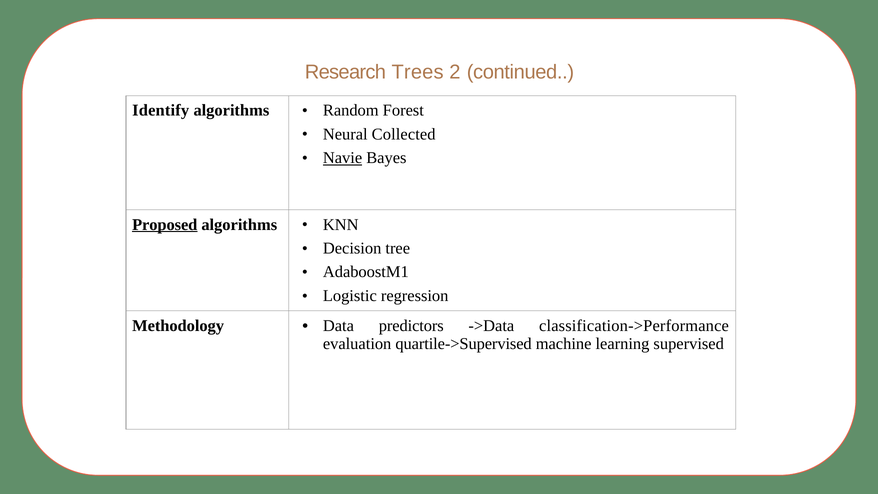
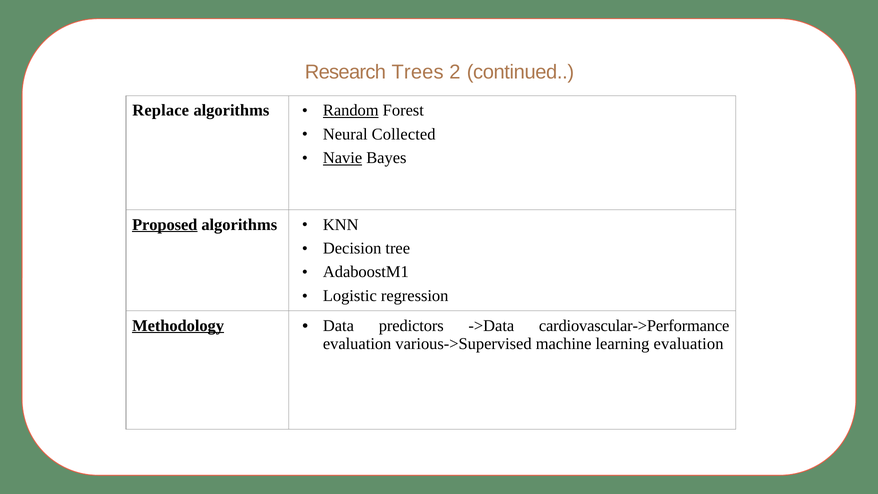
Identify: Identify -> Replace (161, 110)
Random underline: none -> present (351, 110)
Methodology underline: none -> present (178, 326)
classification->Performance: classification->Performance -> cardiovascular->Performance (634, 326)
quartile->Supervised: quartile->Supervised -> various->Supervised (464, 344)
learning supervised: supervised -> evaluation (689, 344)
